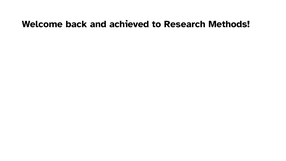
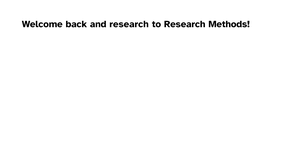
and achieved: achieved -> research (129, 24)
